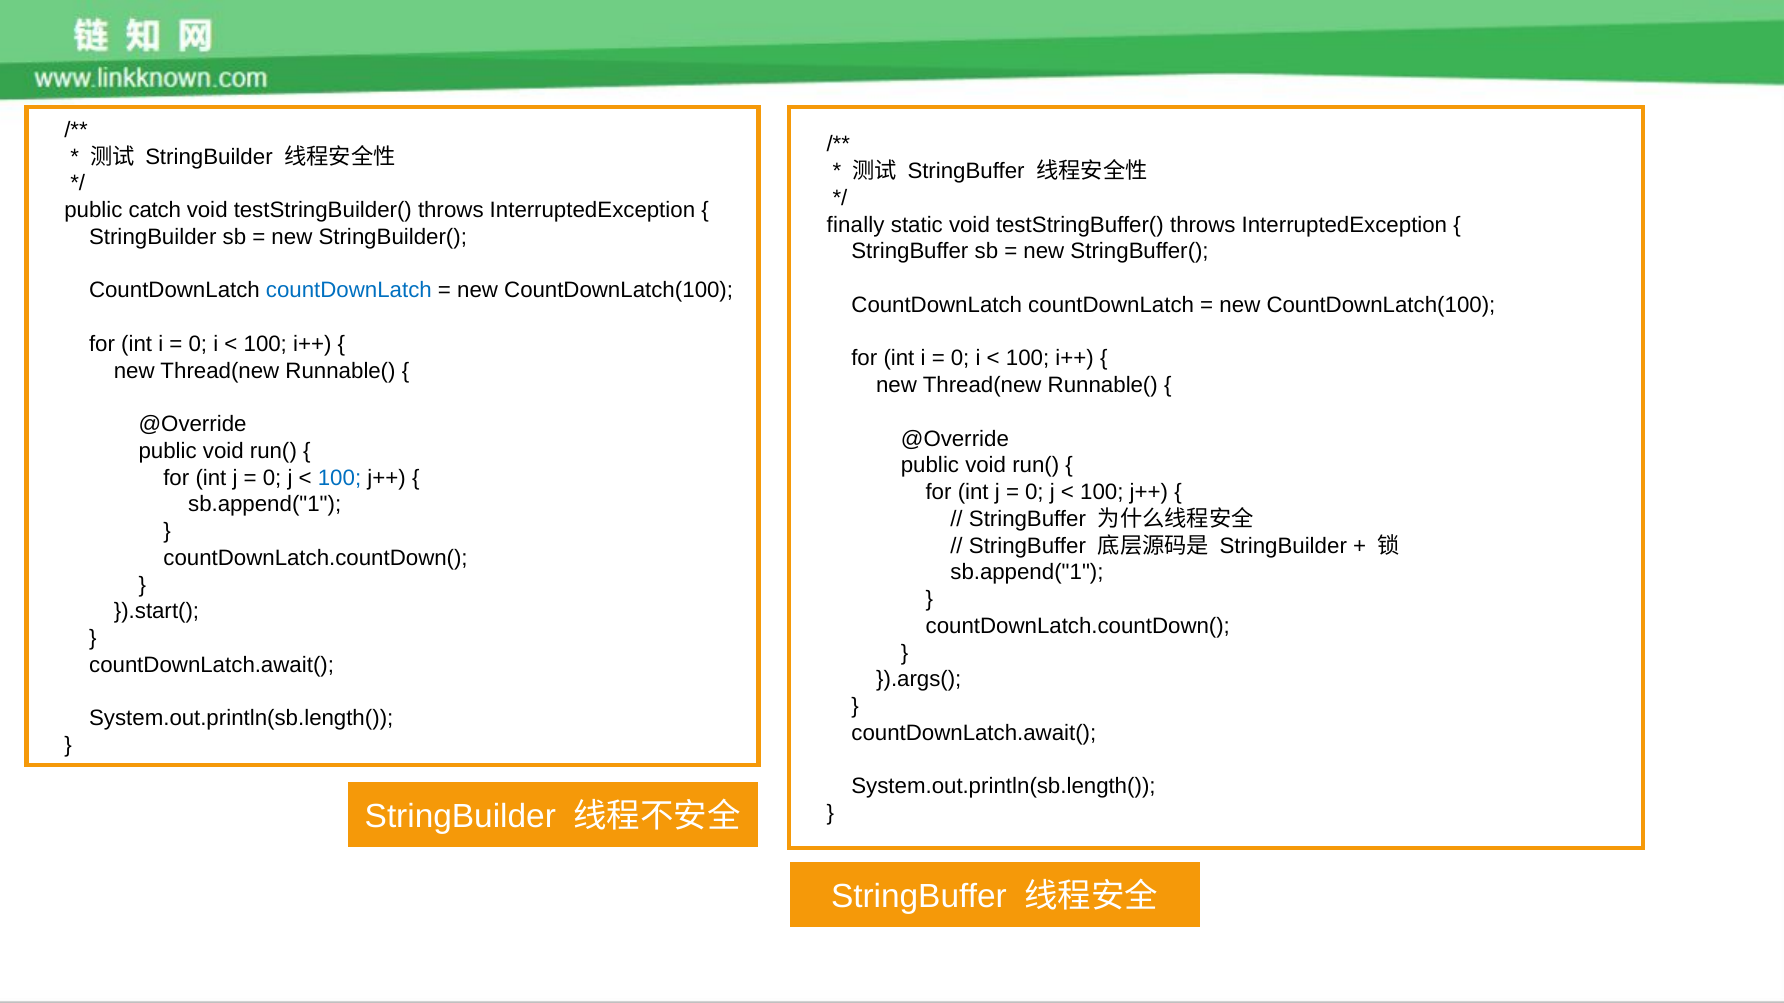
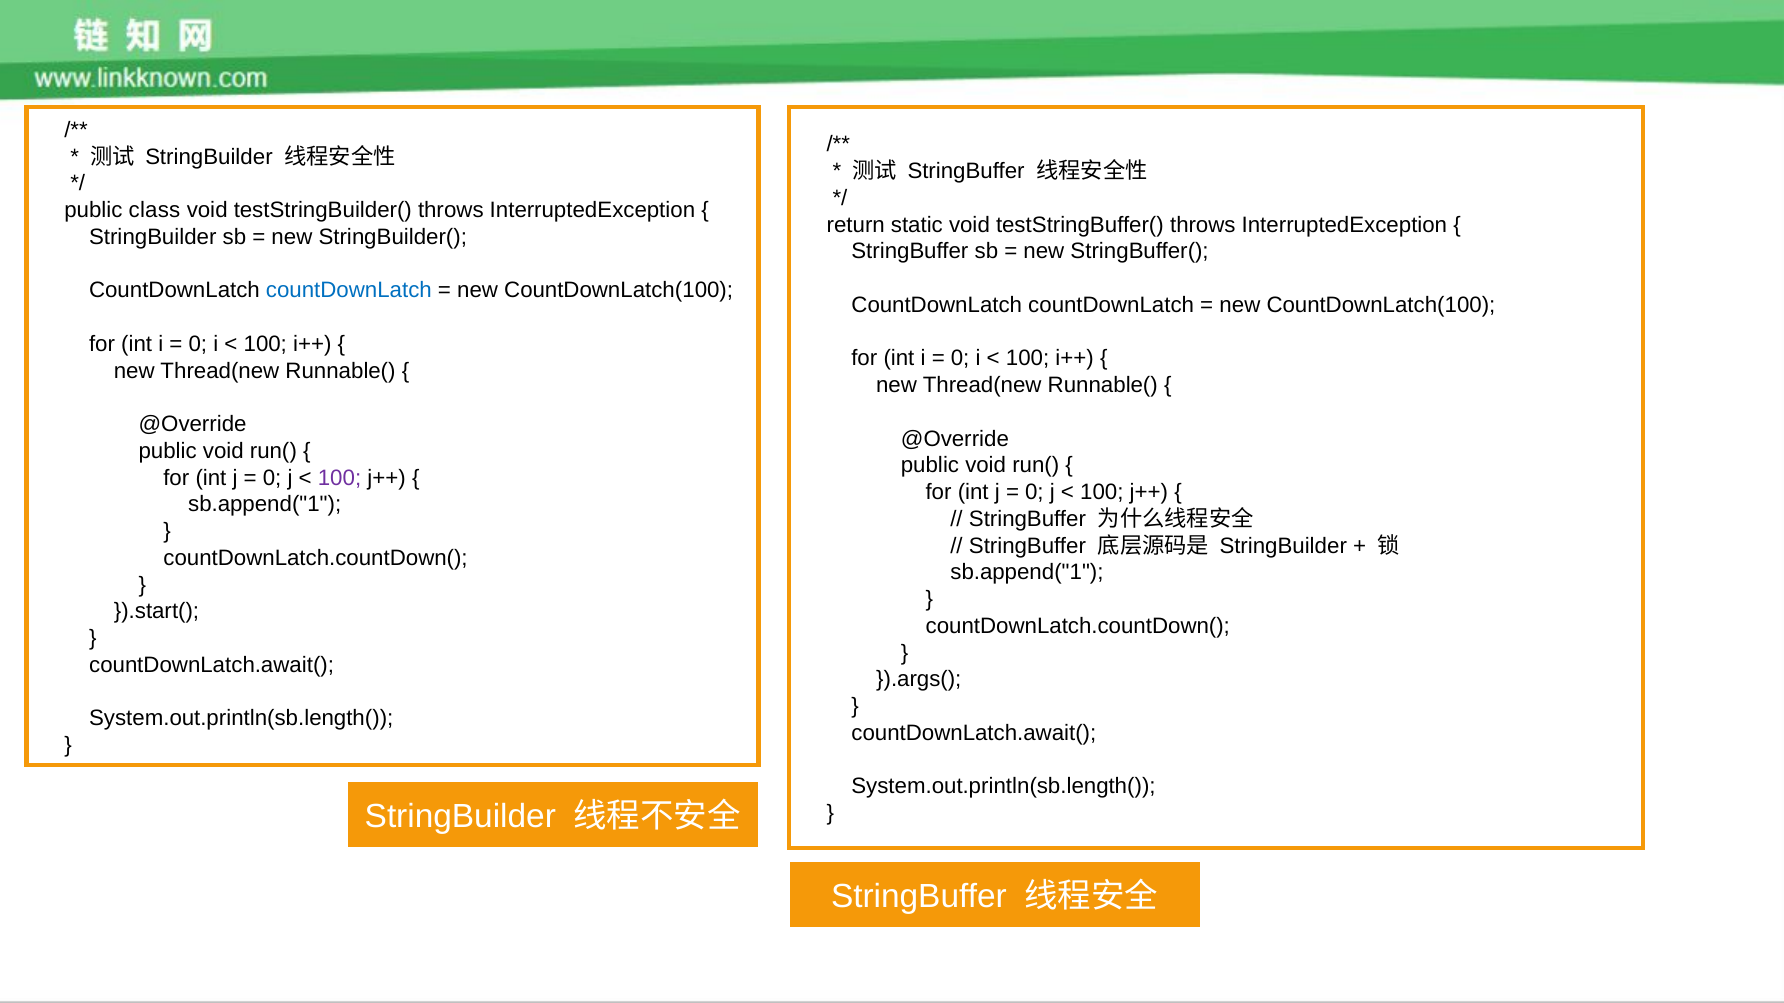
catch: catch -> class (155, 210)
finally: finally -> return (856, 225)
100 colour: blue -> purple (340, 478)
